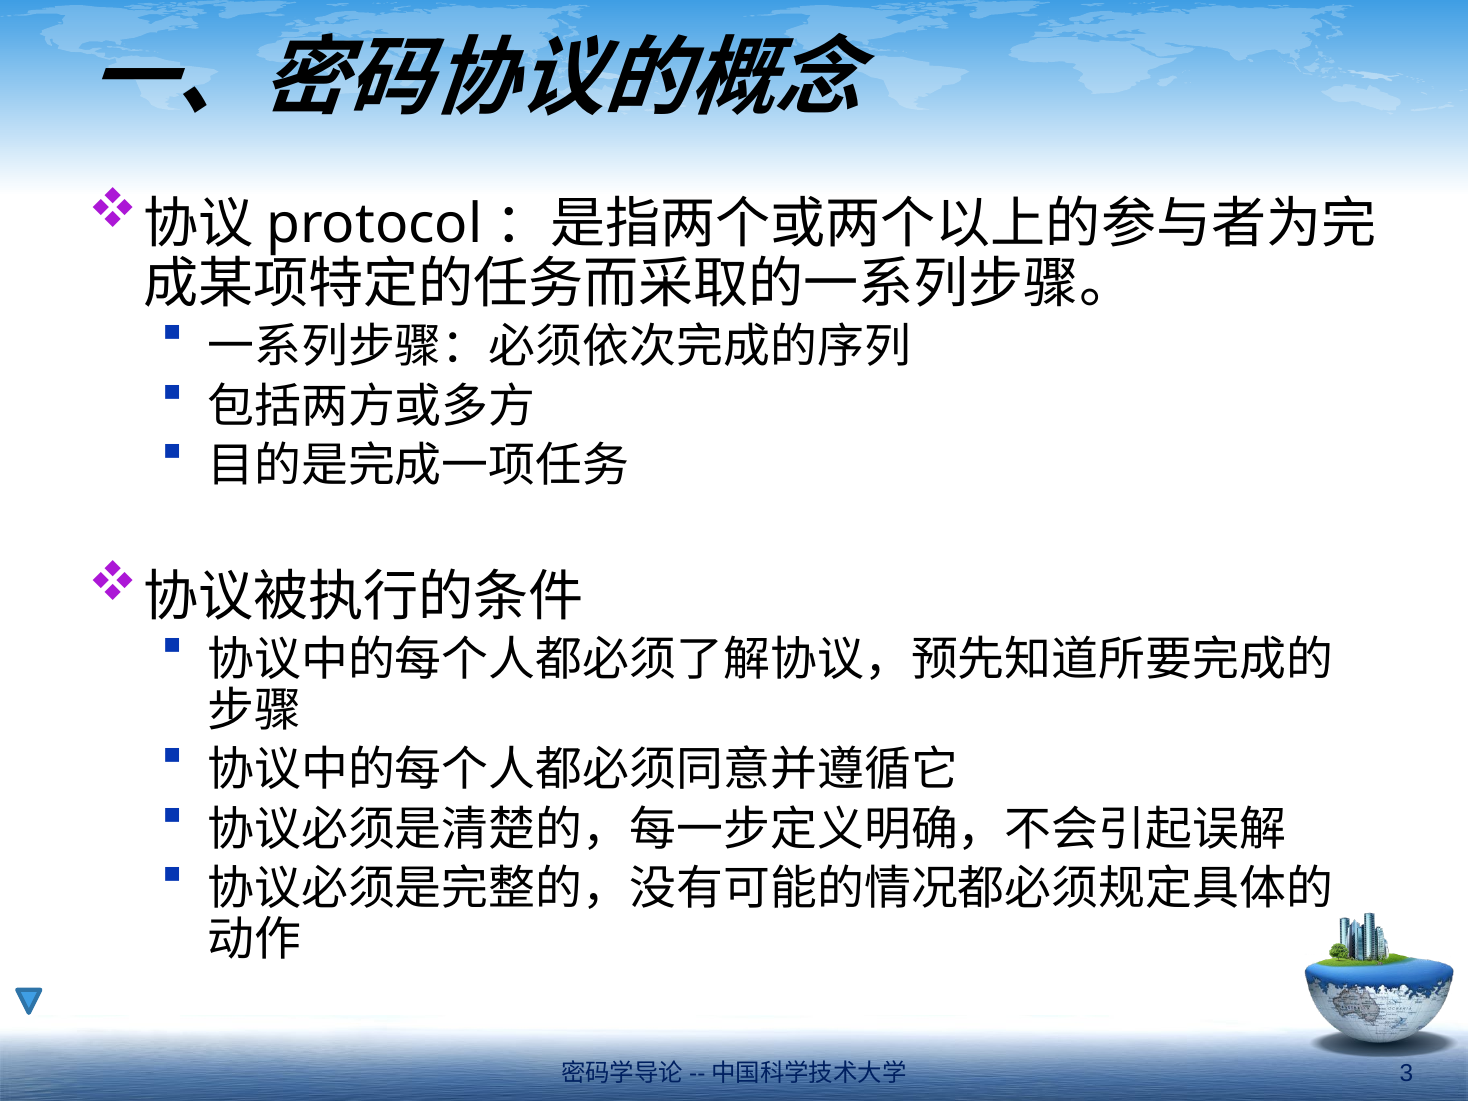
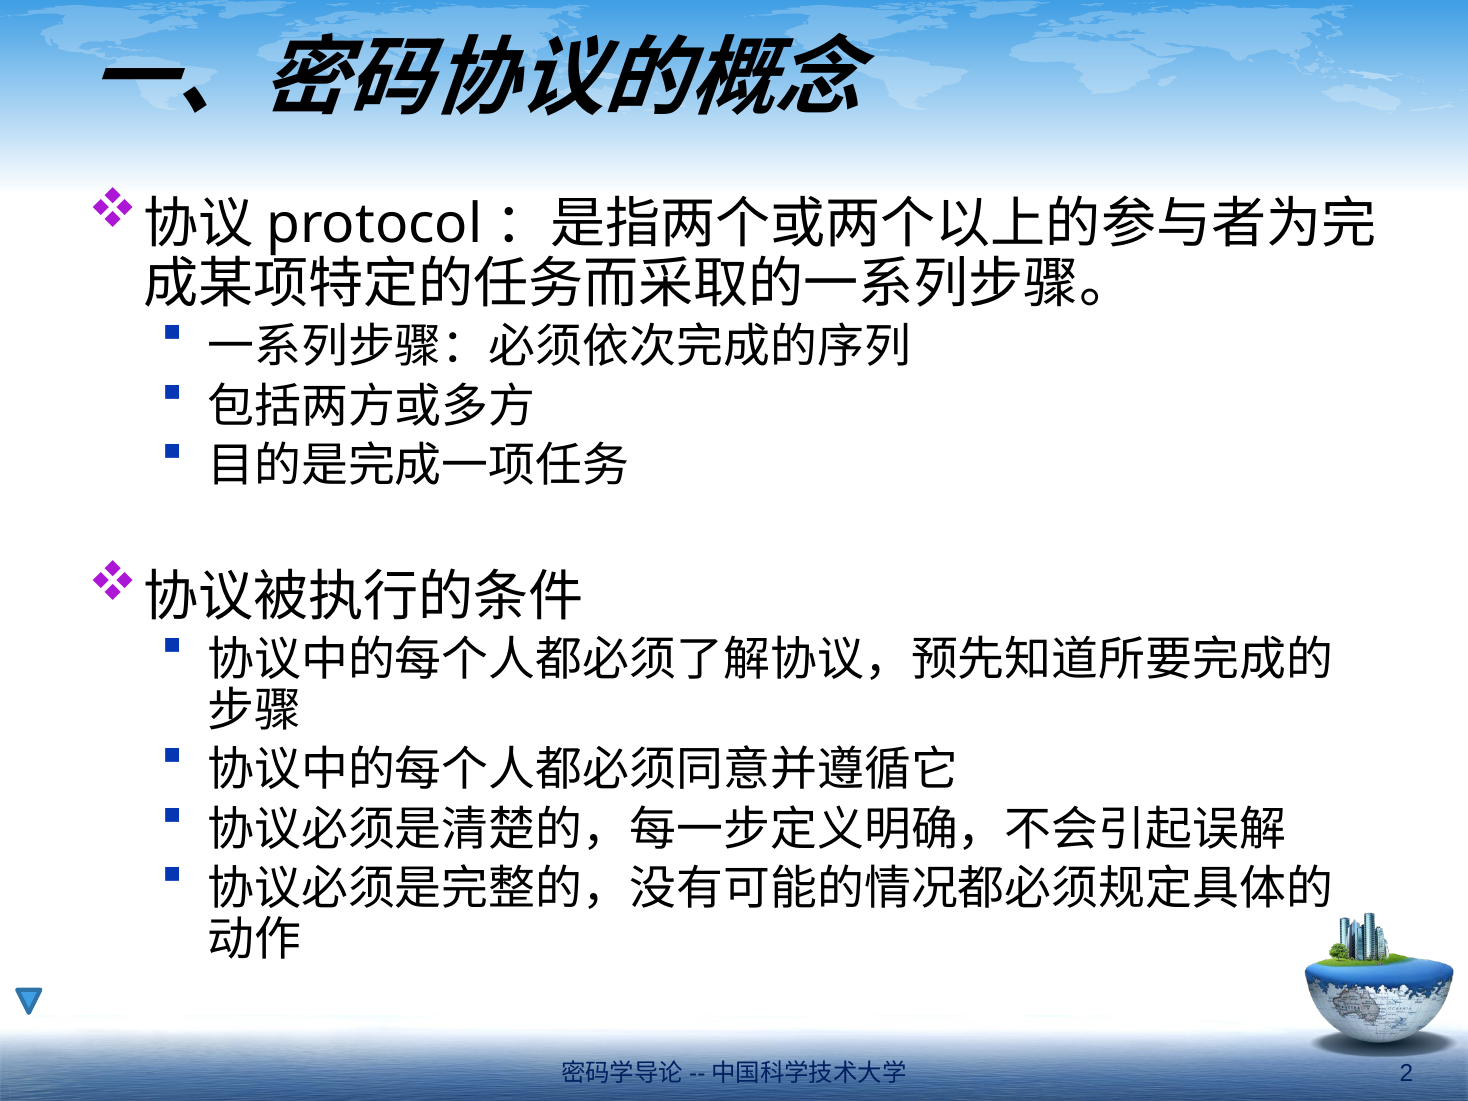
3: 3 -> 2 (1406, 1073)
